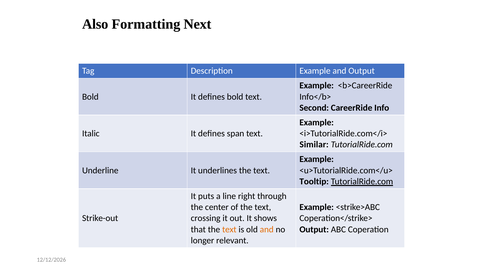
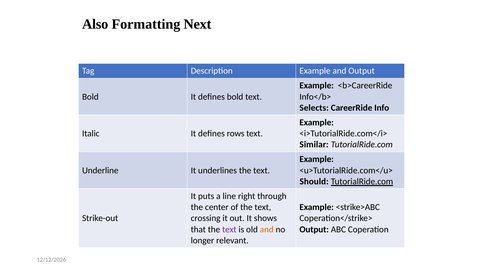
Second: Second -> Selects (314, 108)
span: span -> rows (236, 133)
Tooltip: Tooltip -> Should (314, 181)
text colour: orange -> purple (229, 229)
